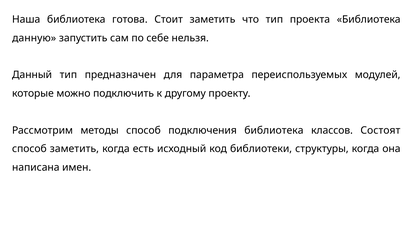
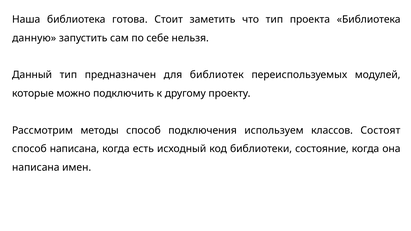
параметра: параметра -> библиотек (217, 75)
подключения библиотека: библиотека -> используем (274, 130)
способ заметить: заметить -> написана (74, 149)
структуры: структуры -> состояние (322, 149)
